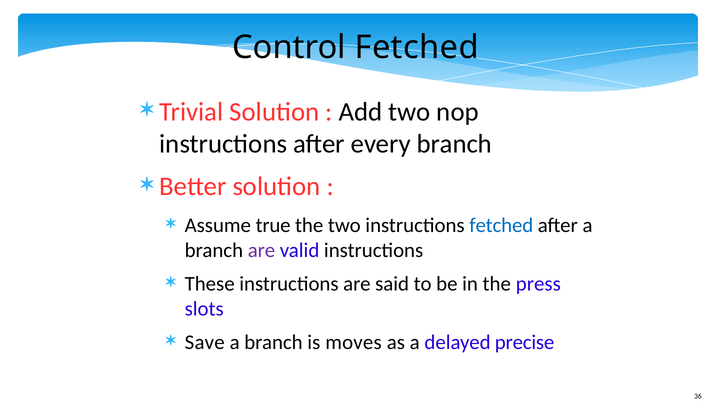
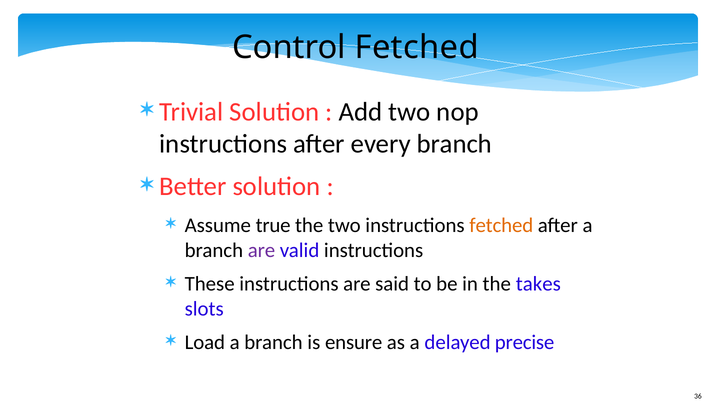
fetched colour: blue -> orange (501, 225)
press: press -> takes (538, 284)
Save: Save -> Load (205, 342)
moves: moves -> ensure (354, 342)
